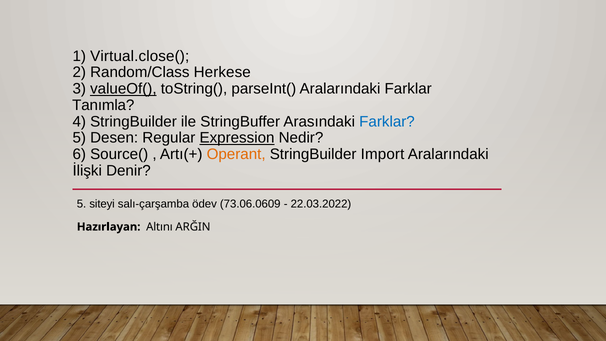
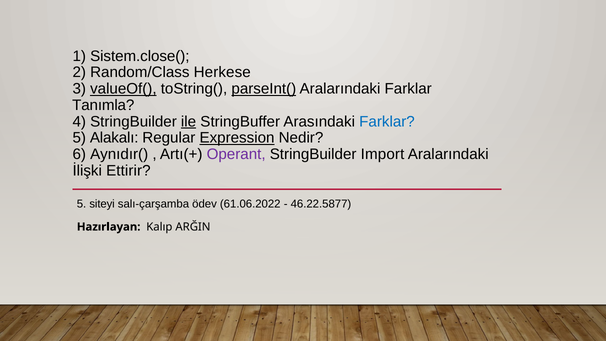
Virtual.close(: Virtual.close( -> Sistem.close( (140, 56)
parseInt( underline: none -> present (264, 89)
ile underline: none -> present (189, 122)
Desen: Desen -> Alakalı (114, 138)
Source(: Source( -> Aynıdır( (119, 154)
Operant colour: orange -> purple (236, 154)
Denir: Denir -> Ettirir (128, 171)
73.06.0609: 73.06.0609 -> 61.06.2022 (250, 204)
22.03.2022: 22.03.2022 -> 46.22.5877 (321, 204)
Altını: Altını -> Kalıp (159, 227)
